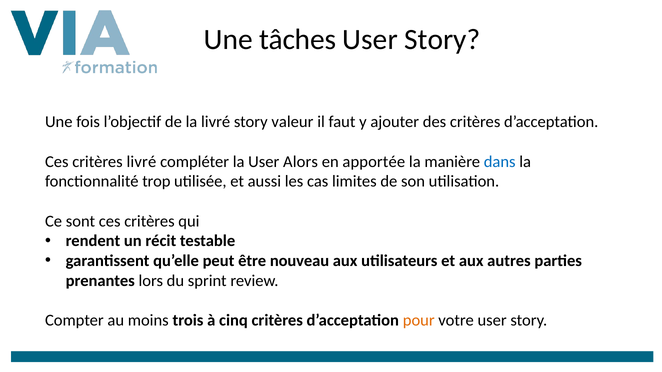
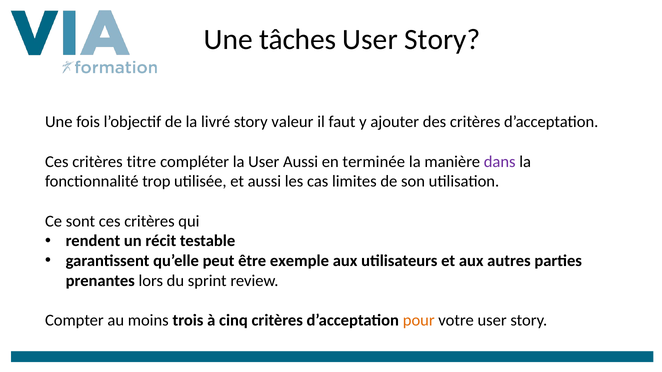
critères livré: livré -> titre (141, 162)
User Alors: Alors -> Aussi (301, 162)
apportée: apportée -> terminée (374, 162)
dans colour: blue -> purple (500, 162)
nouveau: nouveau -> exemple (299, 261)
